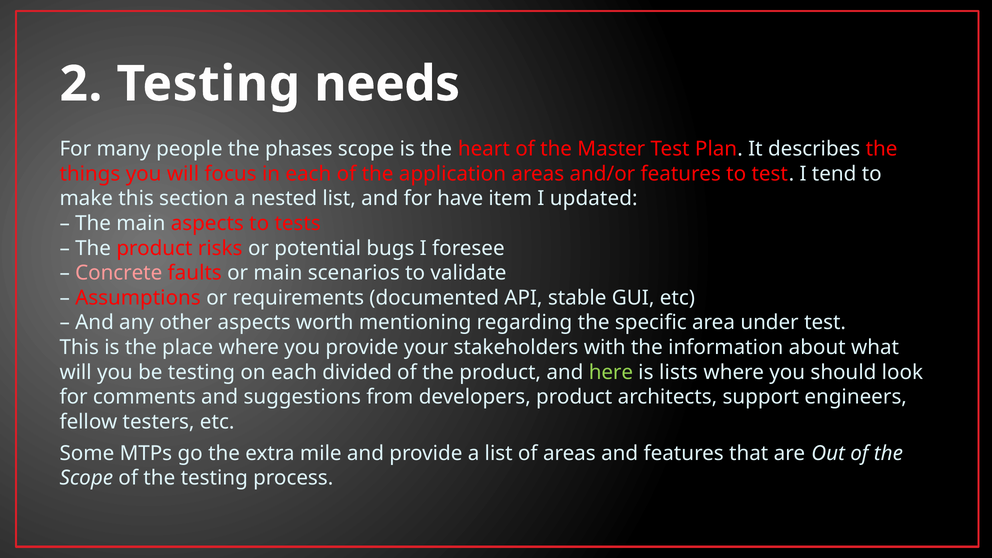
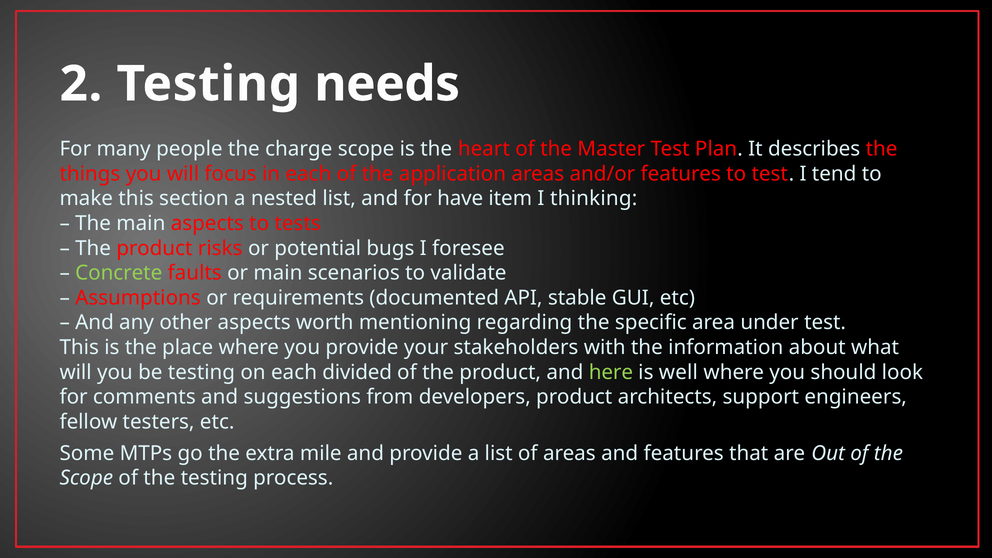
phases: phases -> charge (299, 149)
updated: updated -> thinking (594, 199)
Concrete colour: pink -> light green (119, 273)
lists: lists -> well (678, 372)
